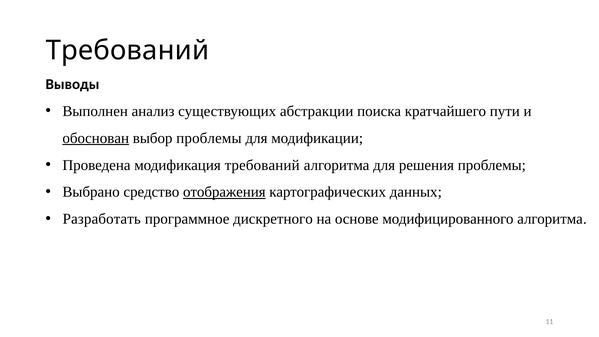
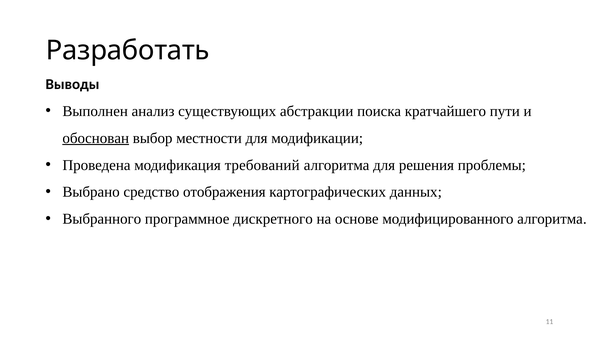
Требований: Требований -> Разработать (128, 50)
выбор проблемы: проблемы -> местности (209, 138)
отображения underline: present -> none (224, 192)
Разработать: Разработать -> Выбранного (102, 219)
